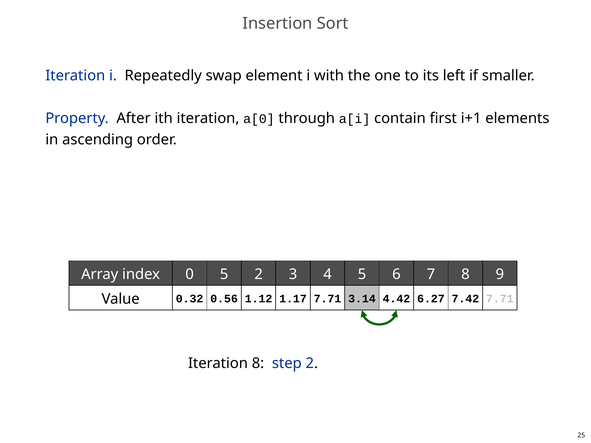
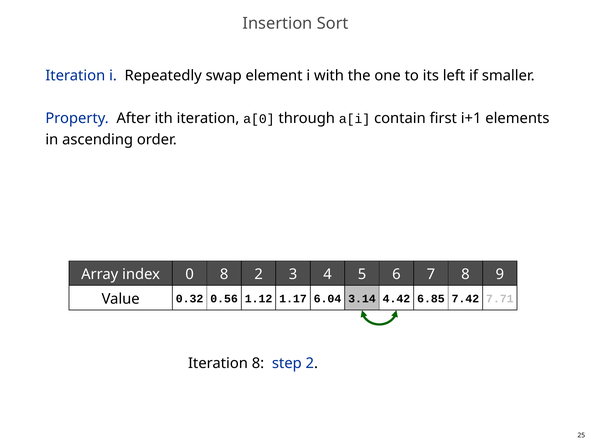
0 5: 5 -> 8 (224, 274)
0.32 7.71: 7.71 -> 6.04 (327, 299)
6.27: 6.27 -> 6.85 (431, 299)
